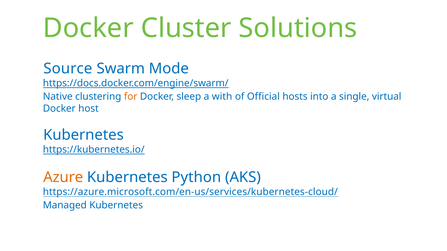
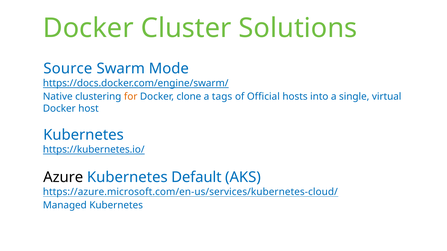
sleep: sleep -> clone (189, 97)
with: with -> tags (222, 97)
Azure colour: orange -> black (63, 178)
Python: Python -> Default (196, 178)
